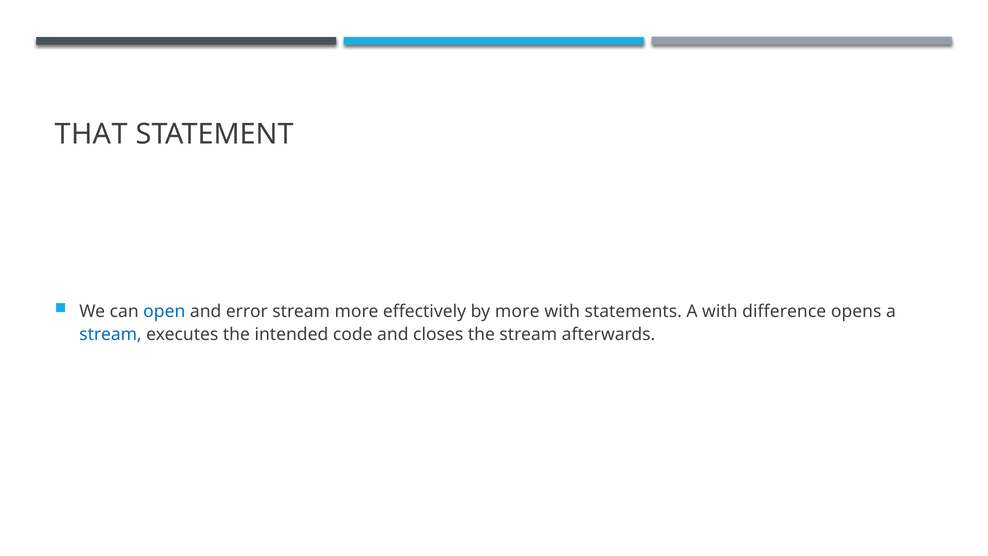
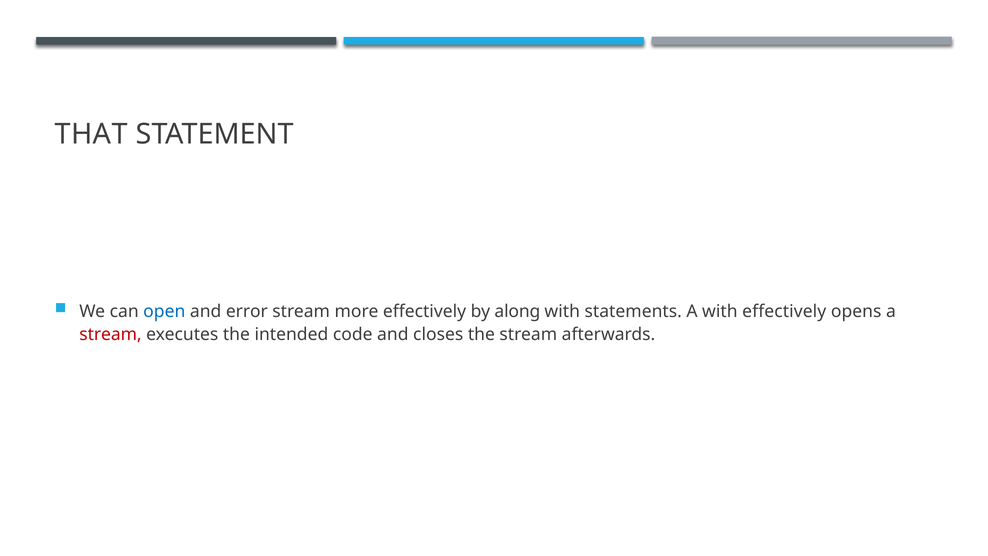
by more: more -> along (517, 311)
with difference: difference -> effectively (784, 311)
stream colour: blue -> red (110, 334)
